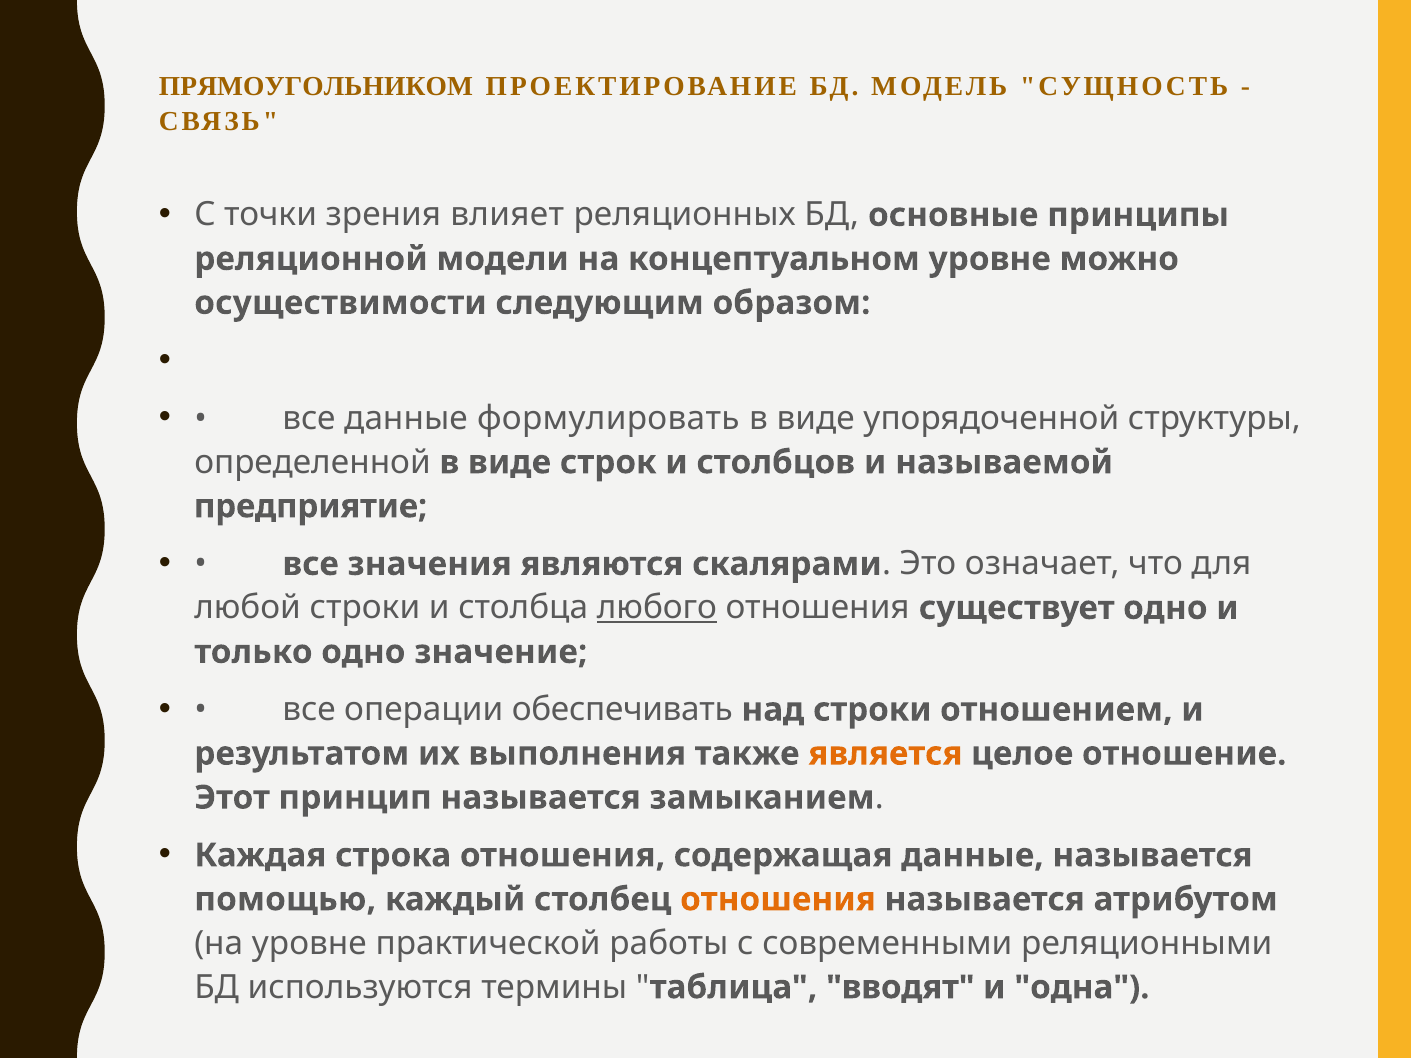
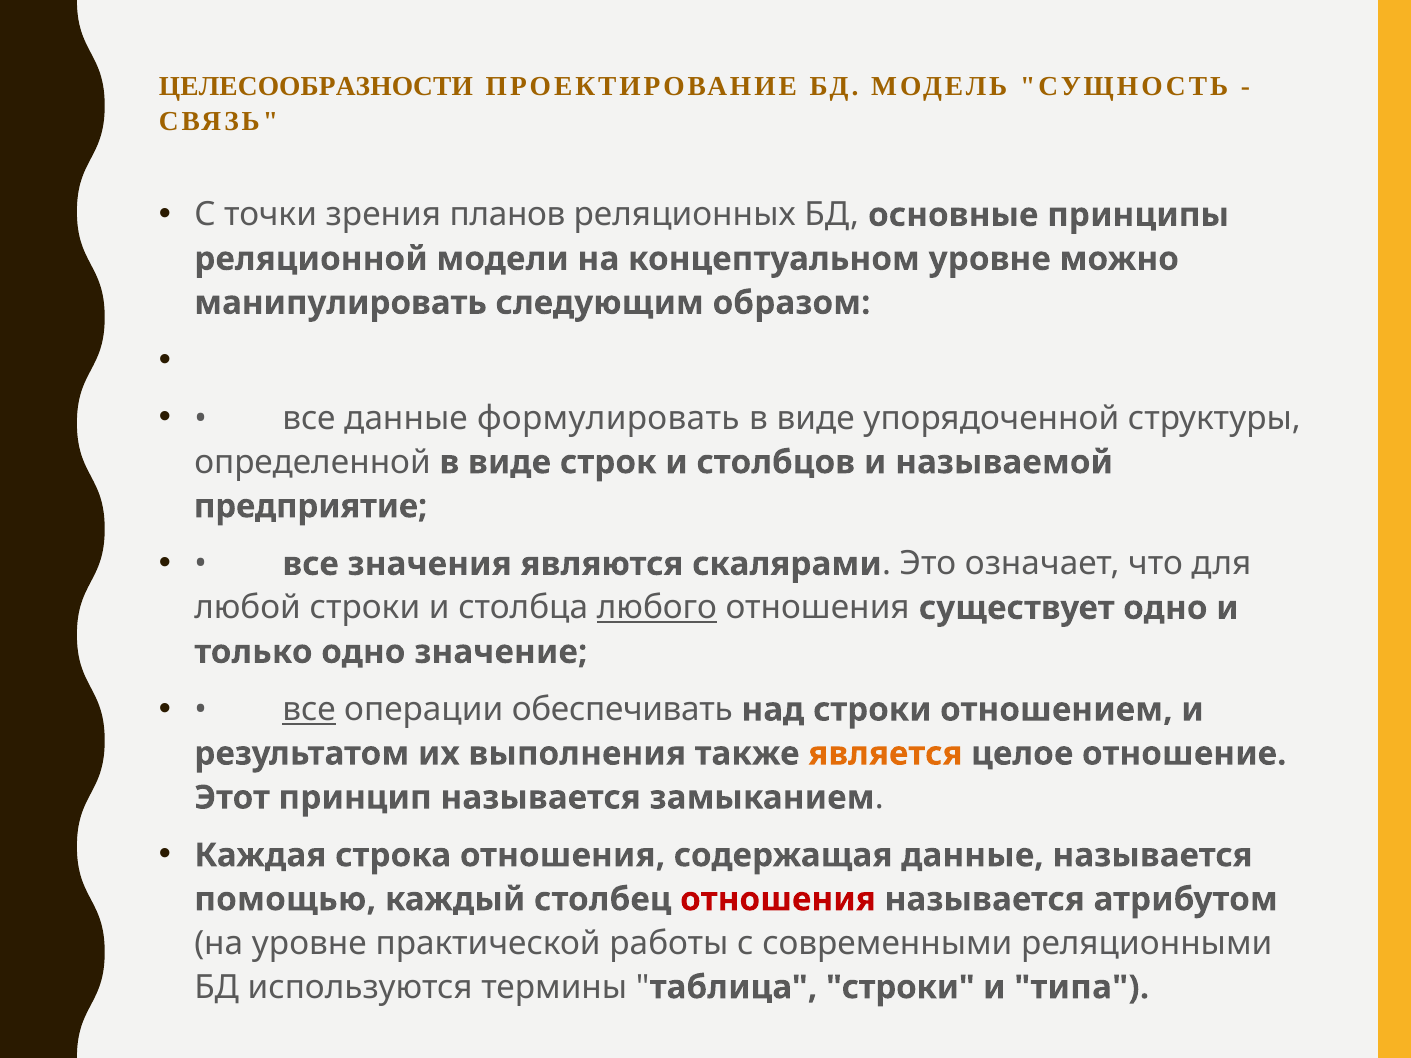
ПРЯМОУГОЛЬНИКОМ: ПРЯМОУГОЛЬНИКОМ -> ЦЕЛЕСООБРАЗНОСТИ (316, 87)
влияет: влияет -> планов (508, 215)
осуществимости: осуществимости -> манипулировать (341, 303)
все underline: none -> present (309, 710)
отношения colour: orange -> red (778, 900)
таблица вводят: вводят -> строки (900, 988)
одна: одна -> типа (1082, 988)
